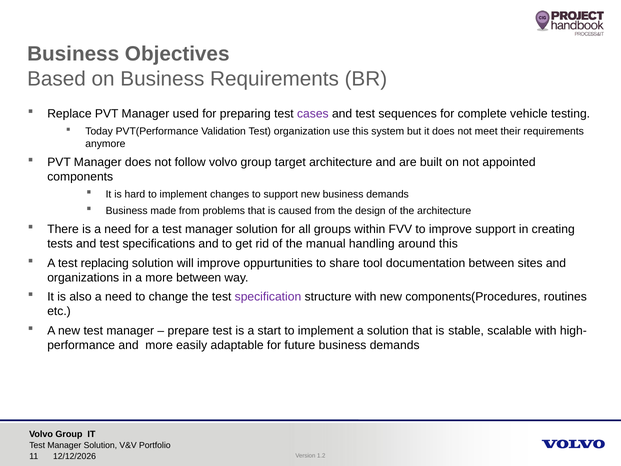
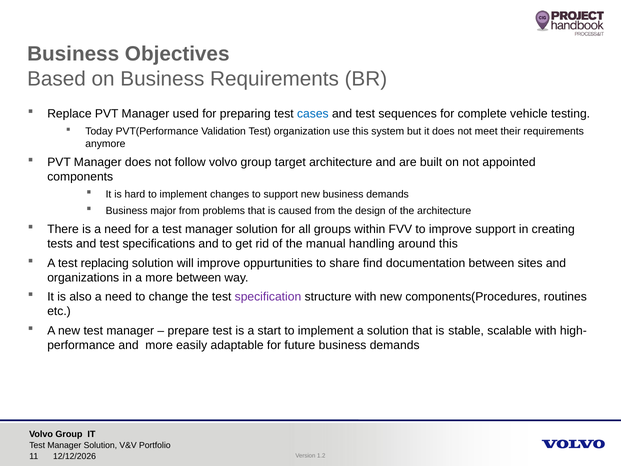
cases colour: purple -> blue (313, 114)
made: made -> major (163, 211)
tool: tool -> find (373, 263)
